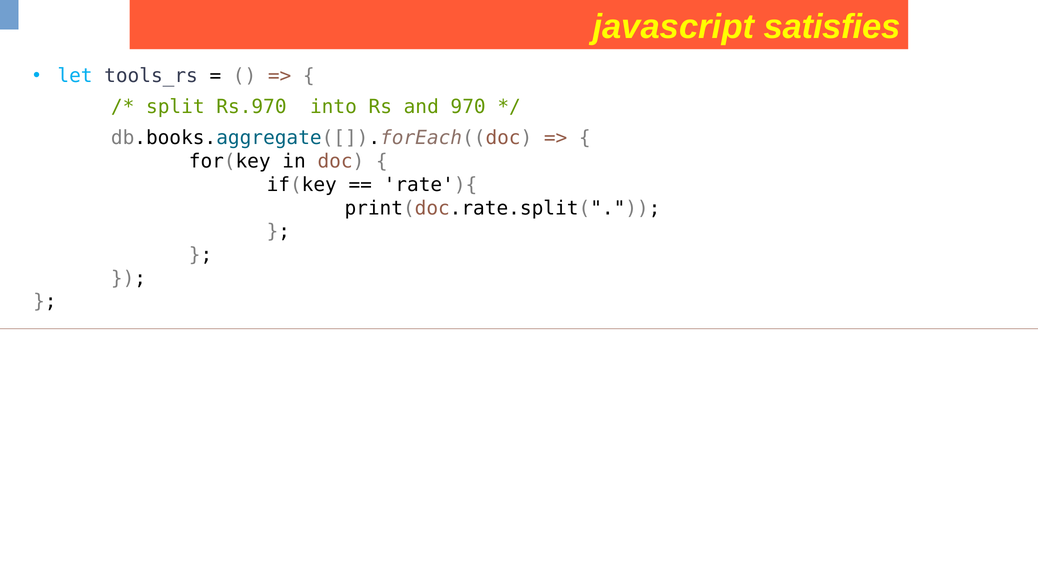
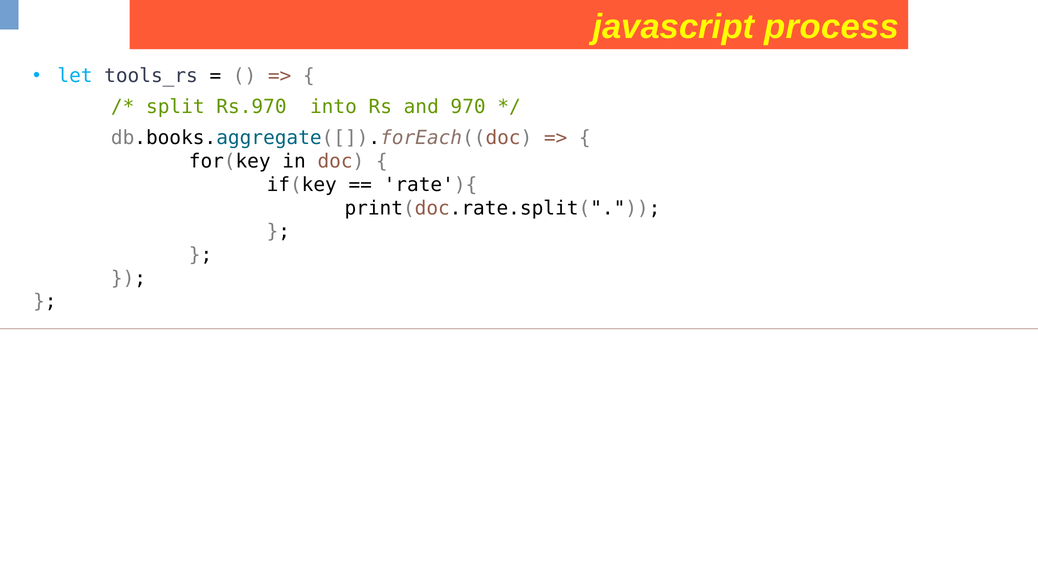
satisfies: satisfies -> process (832, 27)
